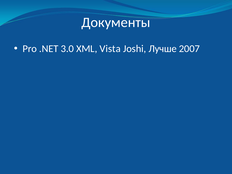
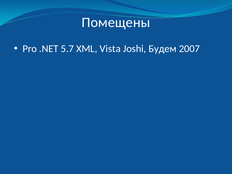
Документы: Документы -> Помещены (116, 22)
3.0: 3.0 -> 5.7 (67, 49)
Лучше: Лучше -> Будем (163, 49)
